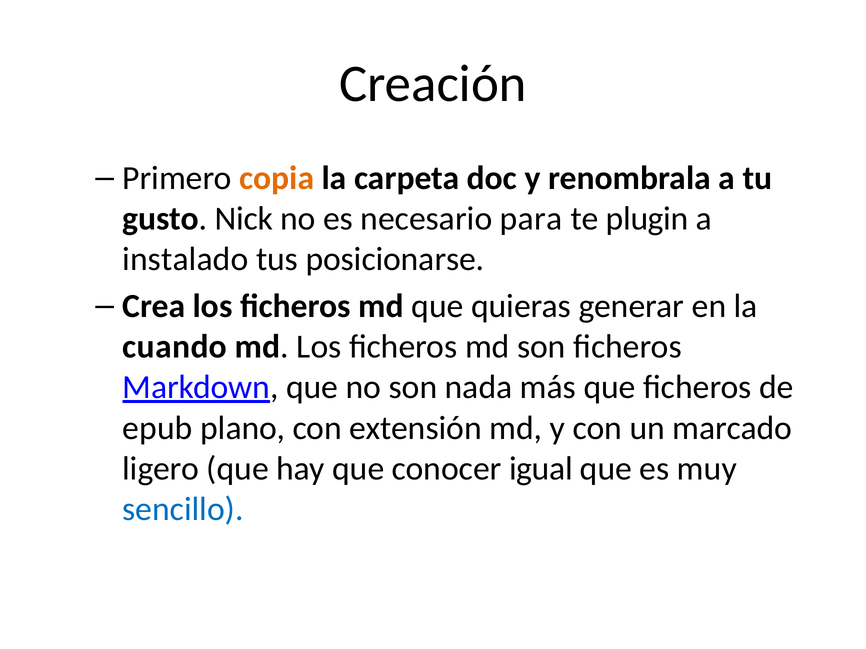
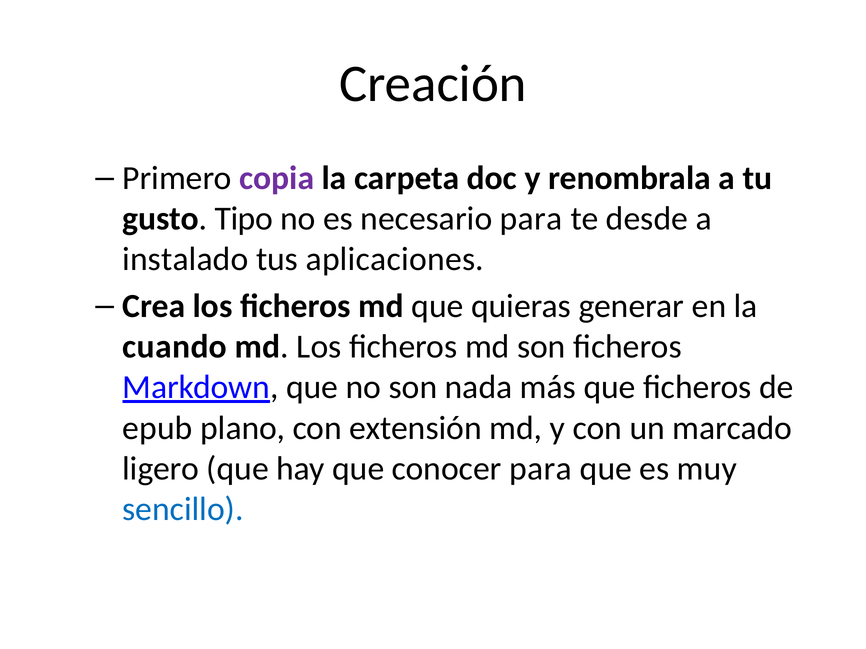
copia colour: orange -> purple (277, 178)
Nick: Nick -> Tipo (244, 219)
plugin: plugin -> desde (647, 219)
posicionarse: posicionarse -> aplicaciones (395, 259)
conocer igual: igual -> para (541, 469)
